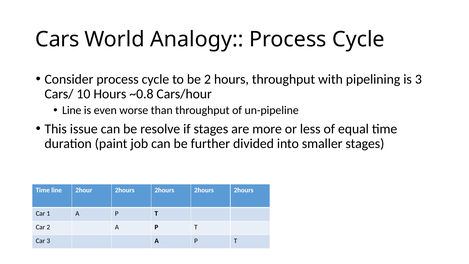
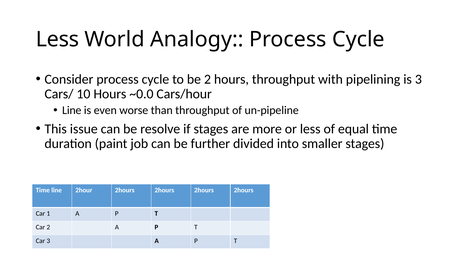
Cars: Cars -> Less (57, 39)
~0.8: ~0.8 -> ~0.0 (141, 94)
